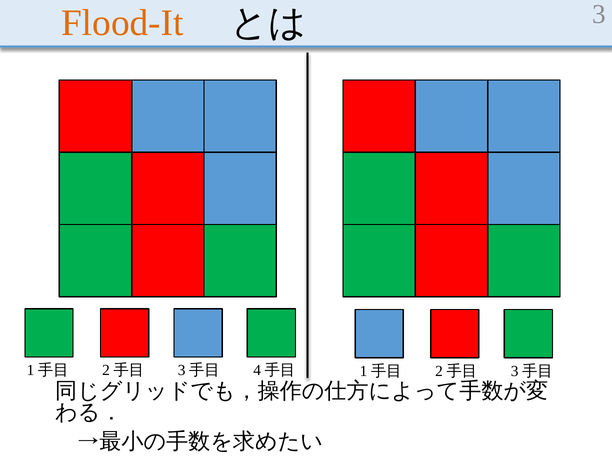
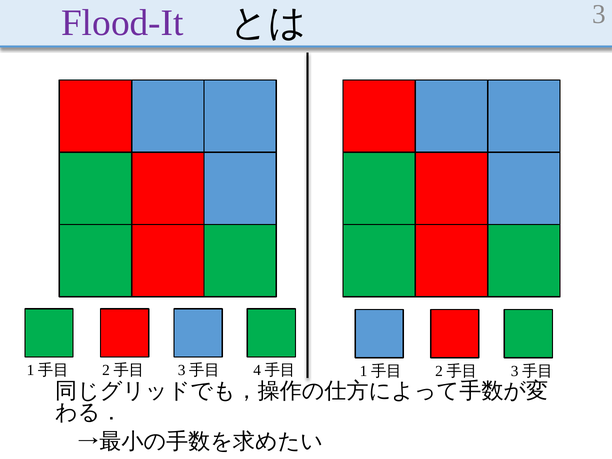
Flood-It colour: orange -> purple (122, 23)
